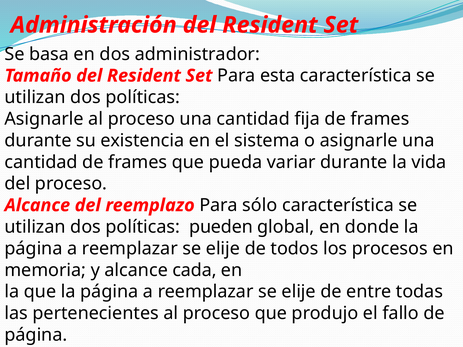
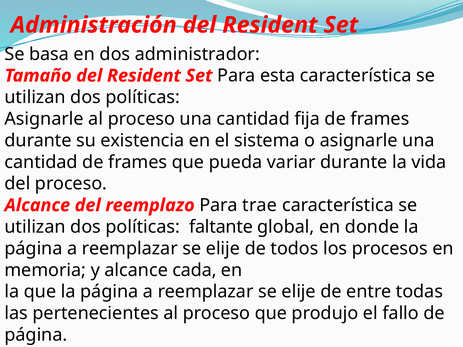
sólo: sólo -> trae (260, 205)
pueden: pueden -> faltante (221, 227)
